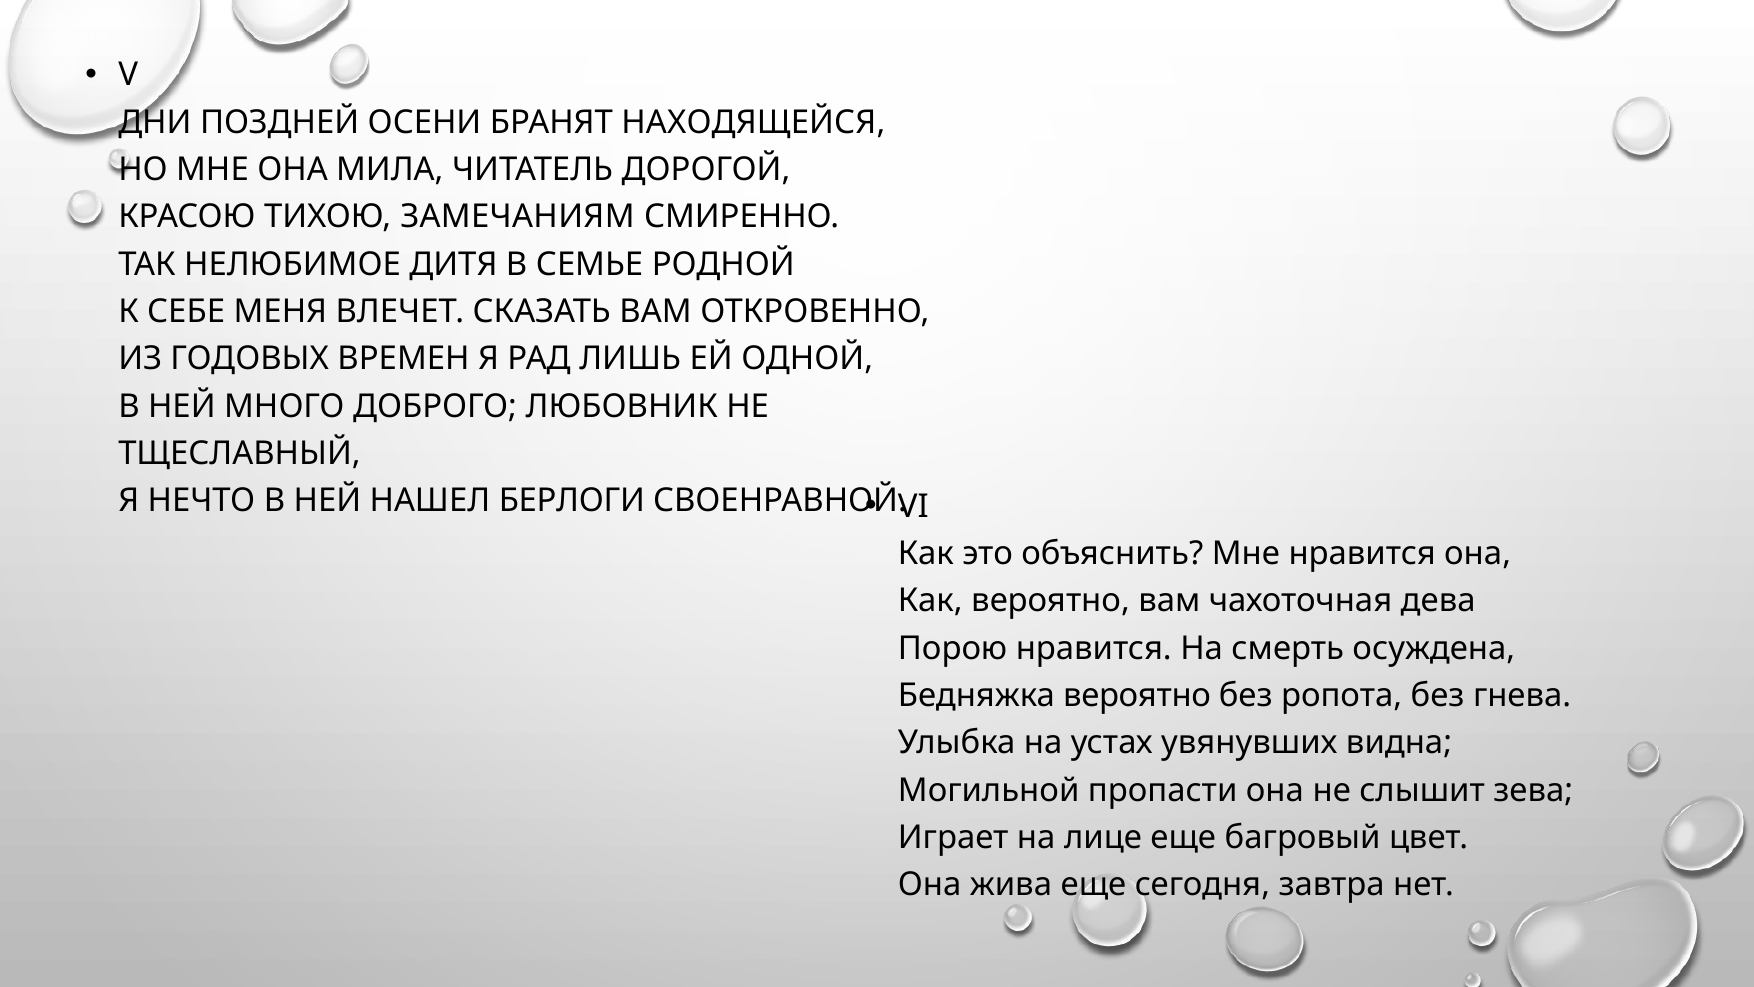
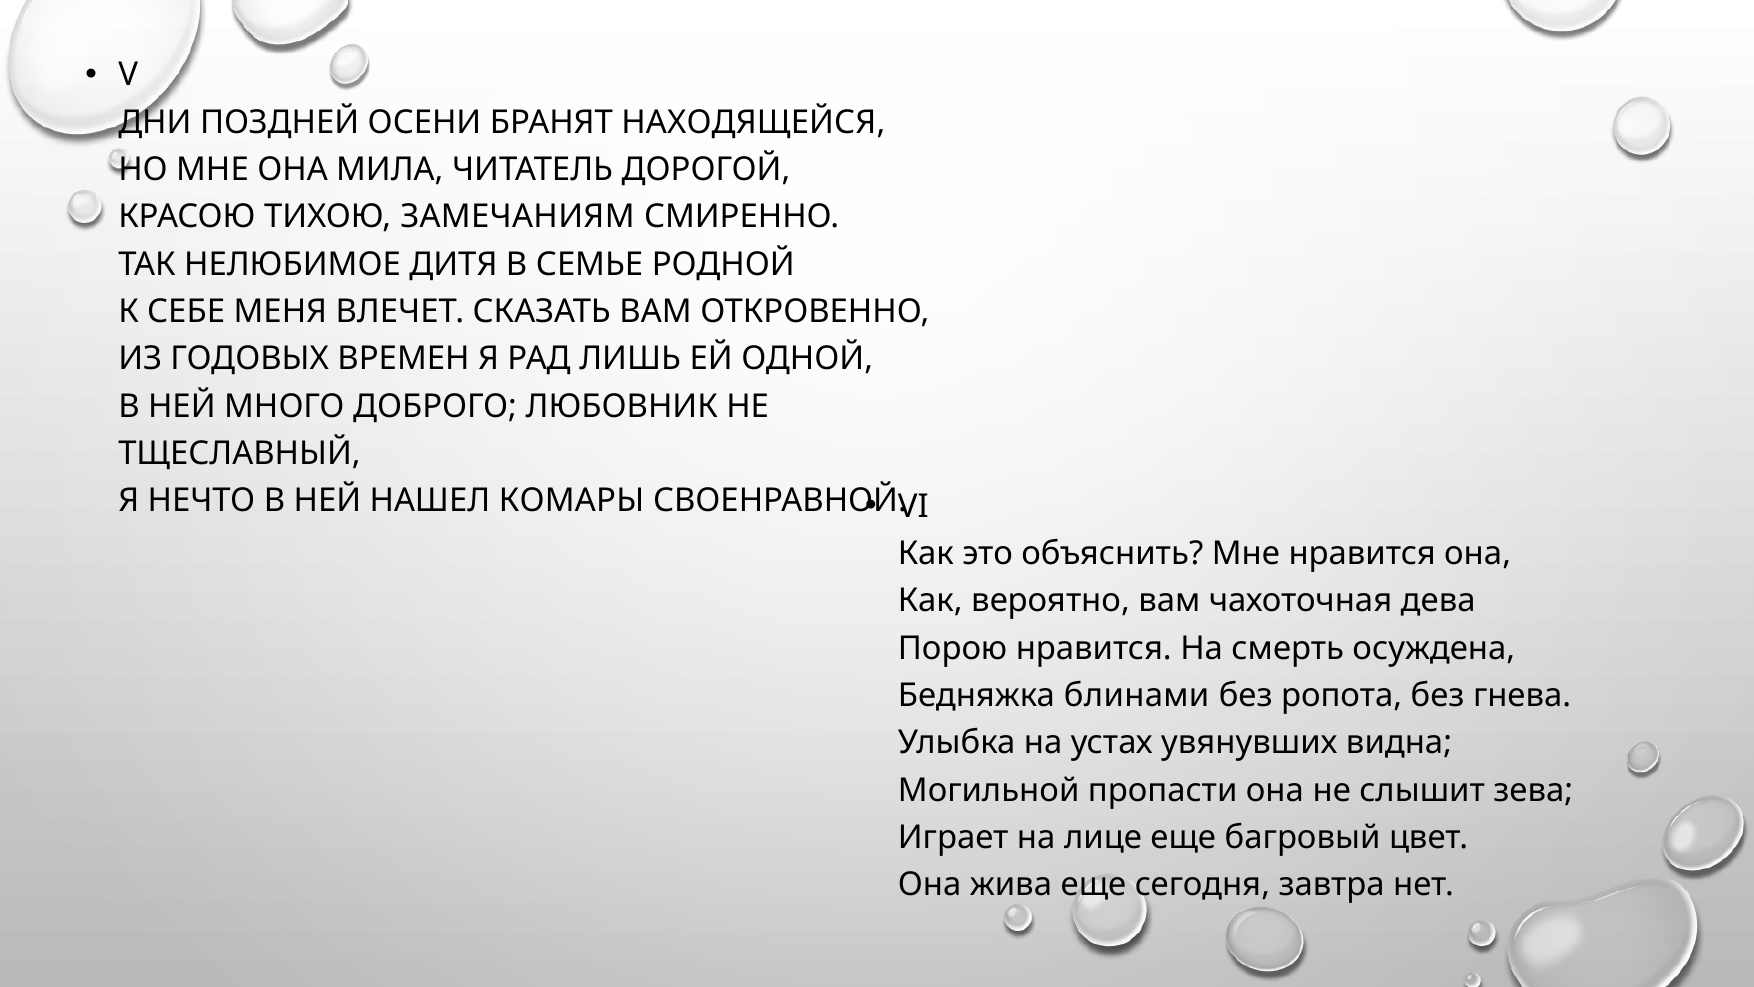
БЕРЛОГИ: БЕРЛОГИ -> КОМАРЫ (572, 501)
Бедняжка вероятно: вероятно -> блинами (1137, 695)
